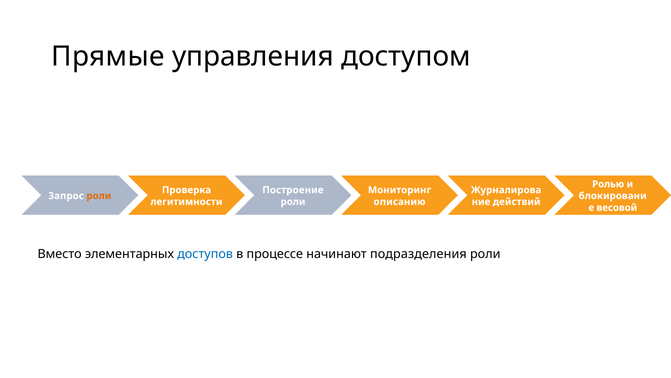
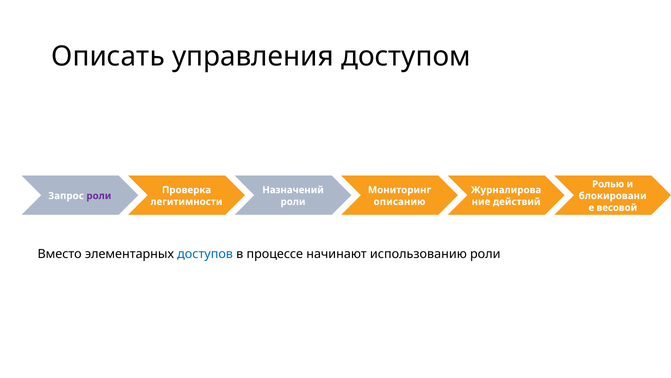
Прямые: Прямые -> Описать (108, 56)
Построение: Построение -> Назначений (293, 190)
роли colour: orange -> purple (99, 196)
подразделения: подразделения -> использованию (418, 254)
